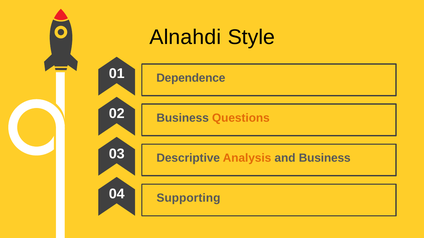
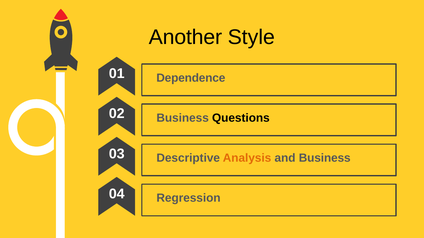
Alnahdi: Alnahdi -> Another (186, 37)
Questions colour: orange -> black (241, 118)
Supporting: Supporting -> Regression (189, 198)
